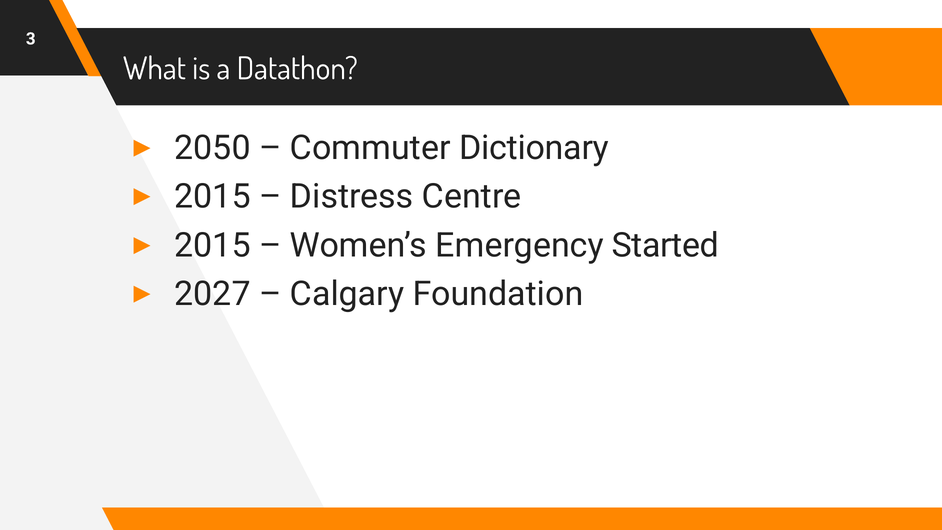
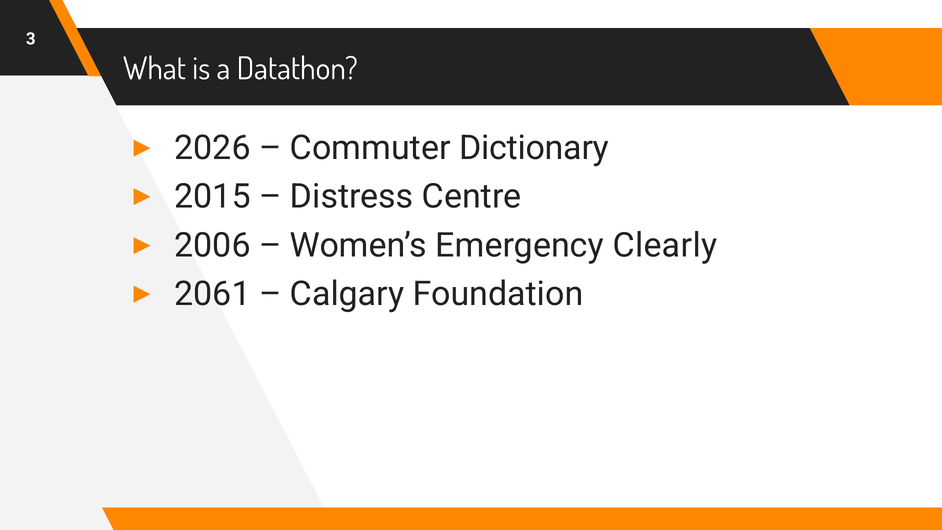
2050: 2050 -> 2026 (212, 148)
2015: 2015 -> 2006 (212, 245)
Started: Started -> Clearly (665, 245)
2027: 2027 -> 2061 (212, 294)
